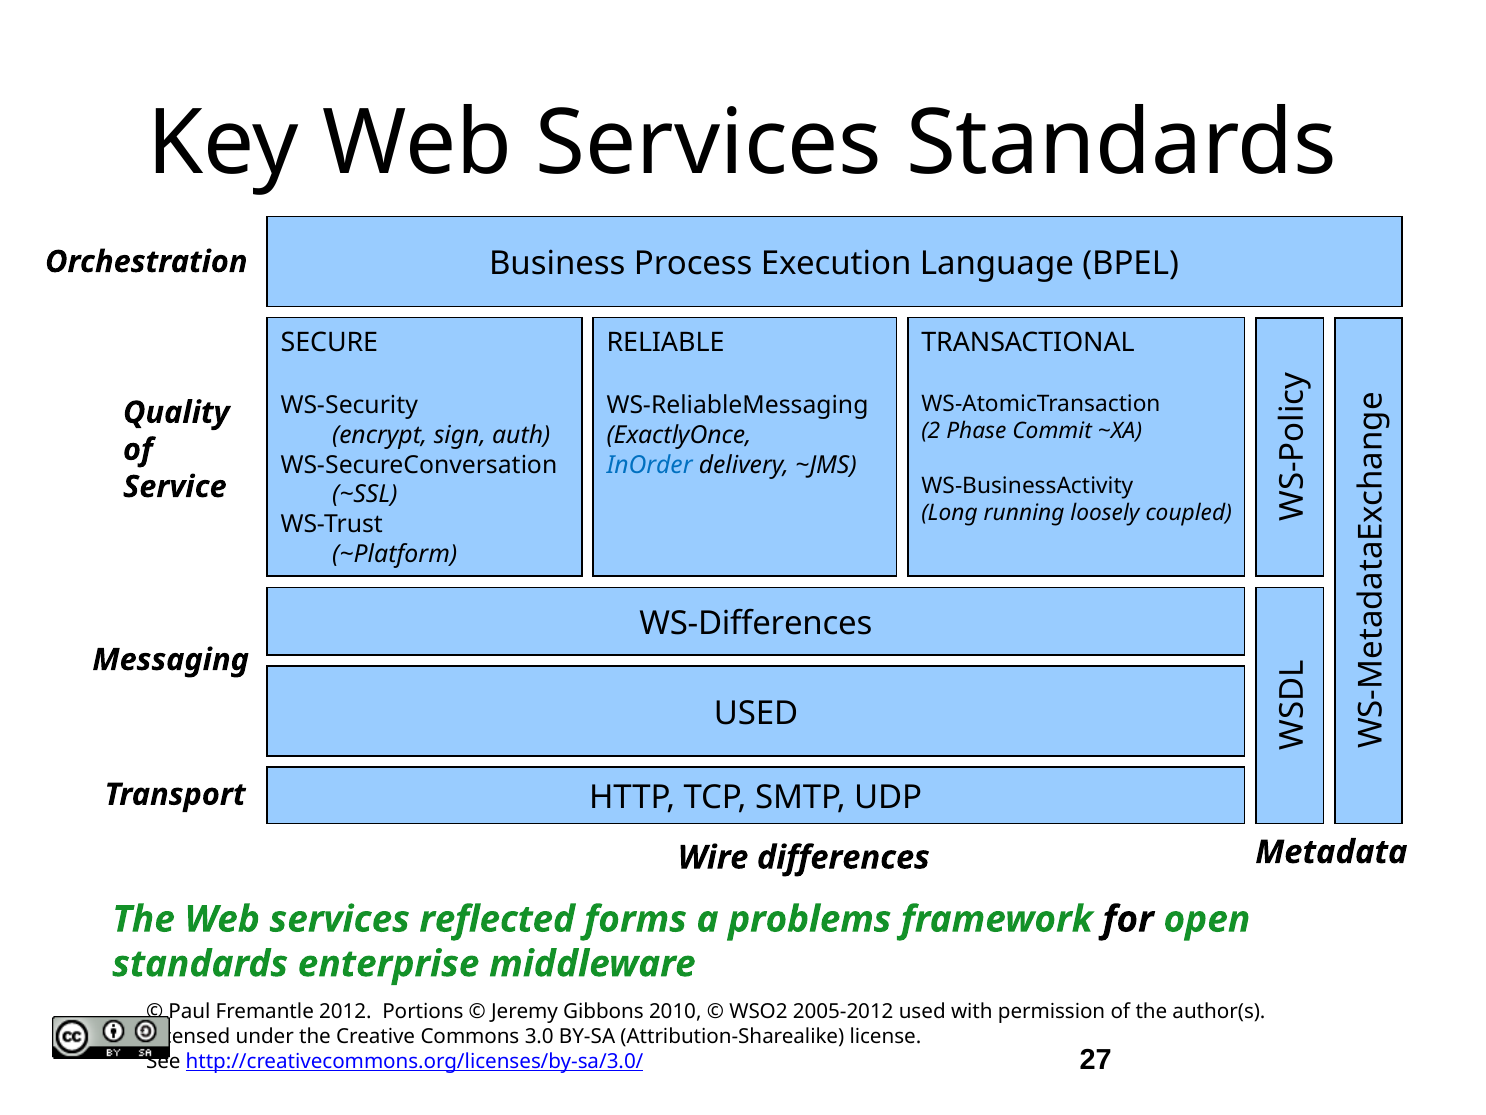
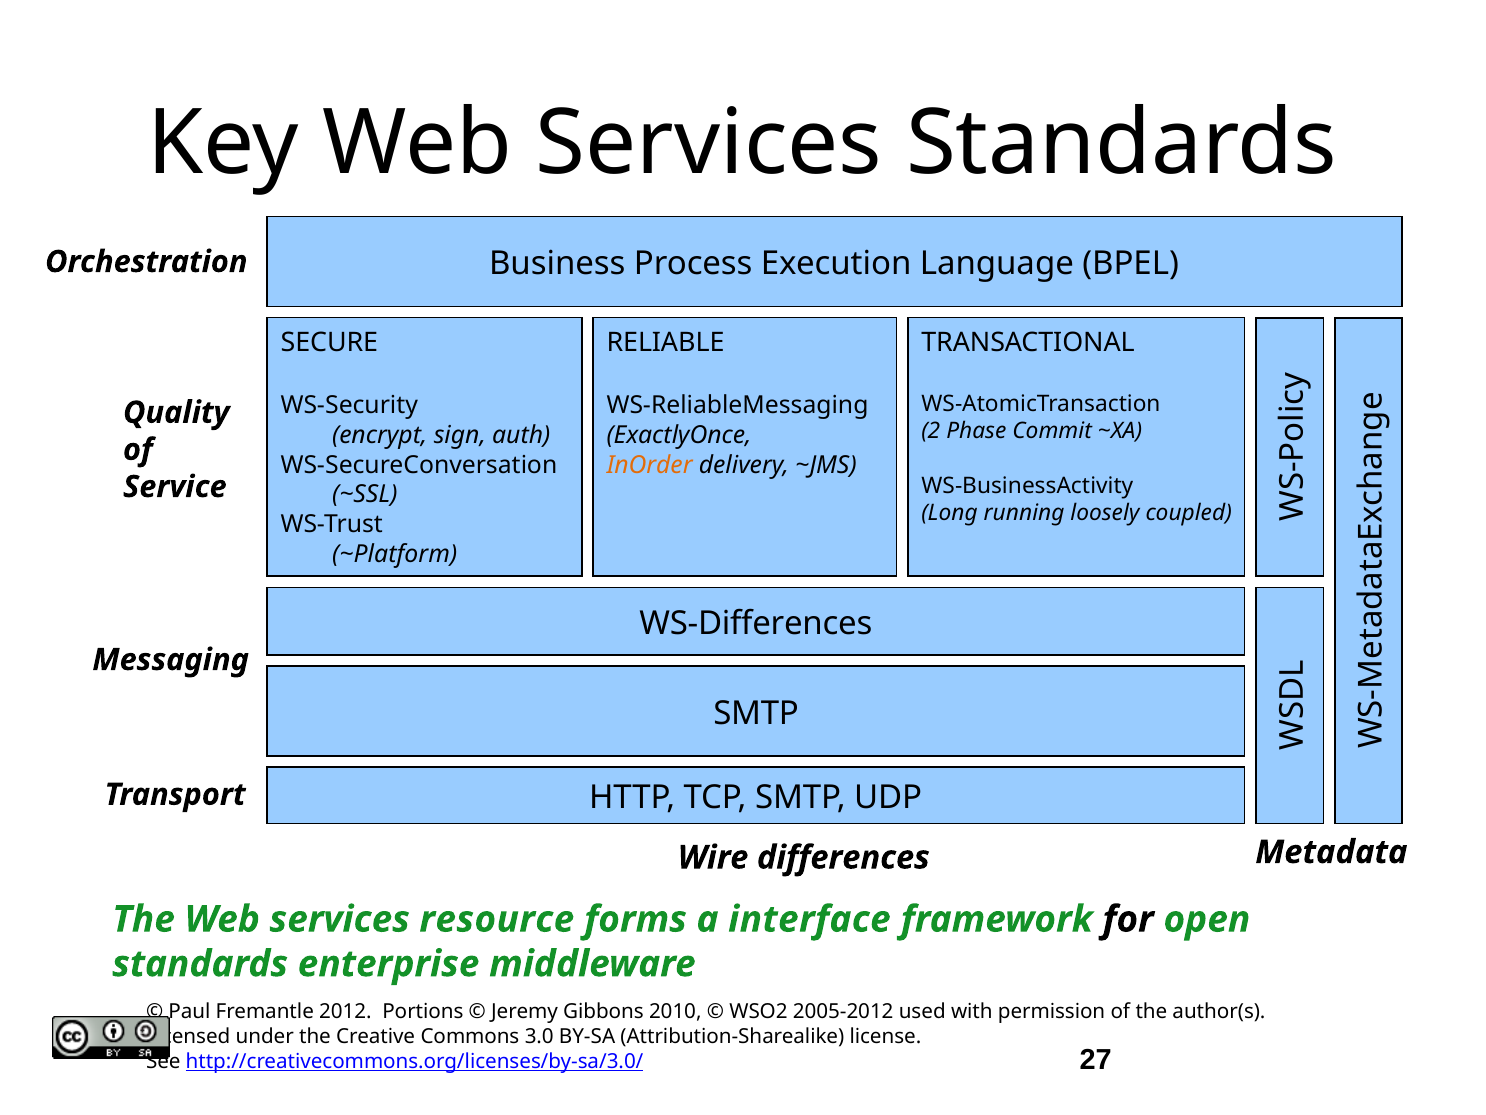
InOrder colour: blue -> orange (650, 465)
USED: USED -> SMTP (756, 713)
reflected: reflected -> resource (497, 919)
problems: problems -> interface (809, 919)
